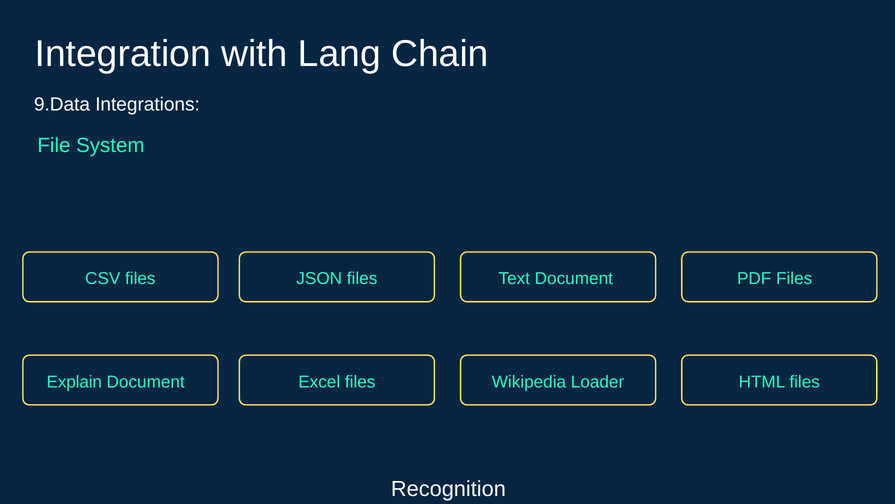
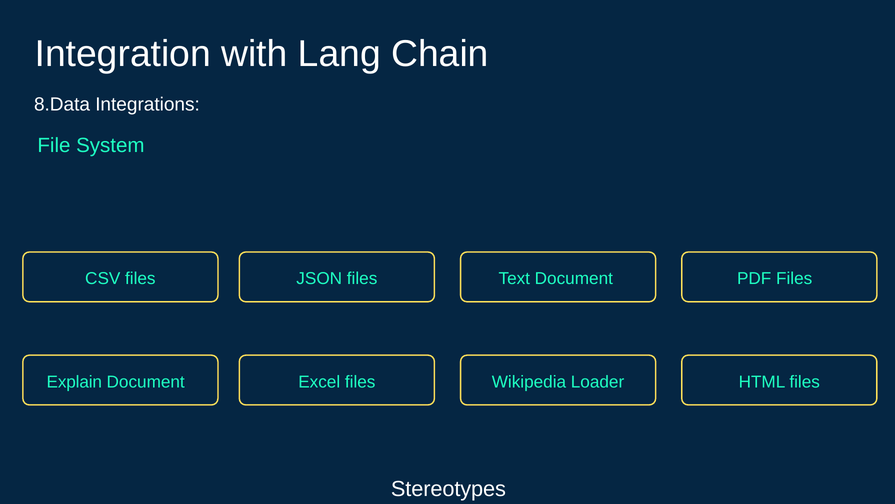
9.Data: 9.Data -> 8.Data (62, 104)
Recognition: Recognition -> Stereotypes (448, 488)
